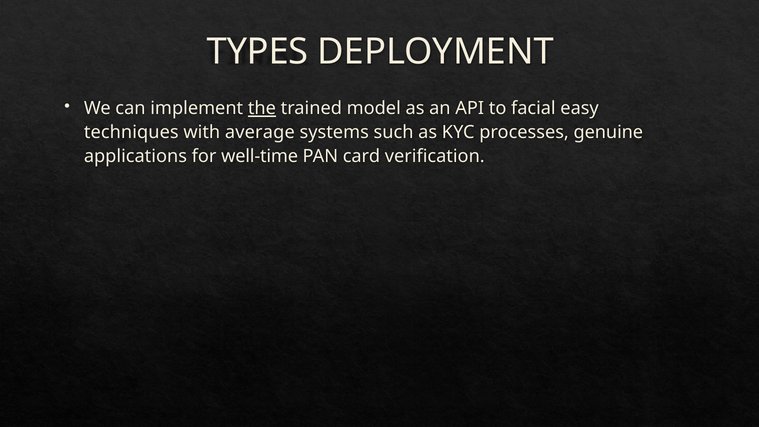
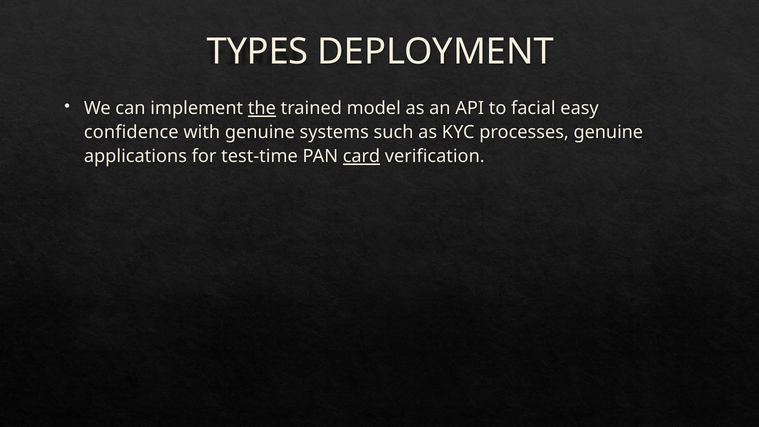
techniques: techniques -> confidence (131, 132)
with average: average -> genuine (260, 132)
well-time: well-time -> test-time (259, 156)
card underline: none -> present (362, 156)
